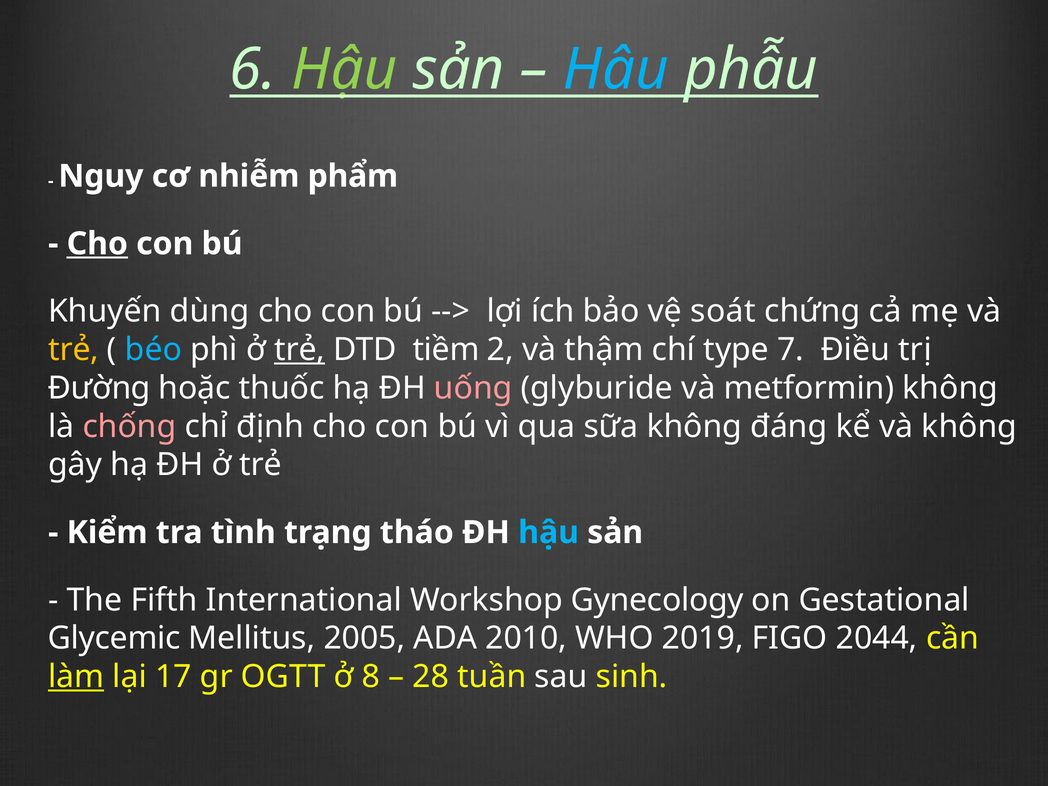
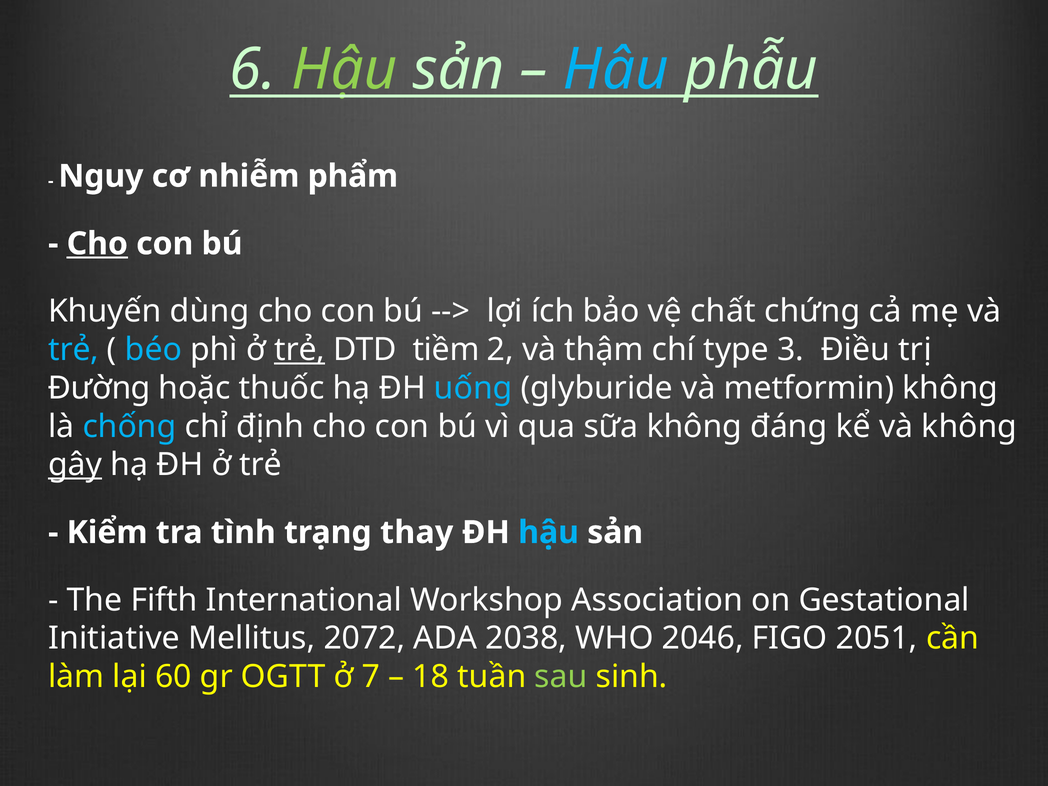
soát: soát -> chất (723, 311)
trẻ colour: yellow -> light blue (74, 350)
7: 7 -> 3 (791, 350)
uống colour: pink -> light blue (473, 388)
chống colour: pink -> light blue (129, 426)
gây underline: none -> present (75, 465)
tháo: tháo -> thay (417, 532)
Gynecology: Gynecology -> Association (657, 600)
Glycemic: Glycemic -> Initiative (114, 638)
2005: 2005 -> 2072 (364, 638)
2010: 2010 -> 2038 (526, 638)
2019: 2019 -> 2046 (703, 638)
2044: 2044 -> 2051 (877, 638)
làm underline: present -> none (76, 677)
17: 17 -> 60 (173, 677)
8: 8 -> 7 (371, 677)
28: 28 -> 18 (431, 677)
sau colour: white -> light green (561, 677)
